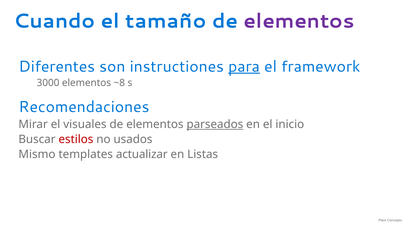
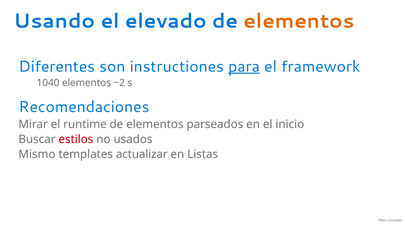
Cuando: Cuando -> Usando (54, 21)
tamaño: tamaño -> elevado (166, 21)
elementos colour: purple -> orange (299, 21)
3000: 3000 -> 1040 (48, 83)
~8: ~8 -> ~2 (119, 83)
visuales: visuales -> runtime (85, 124)
parseados underline: present -> none (215, 124)
